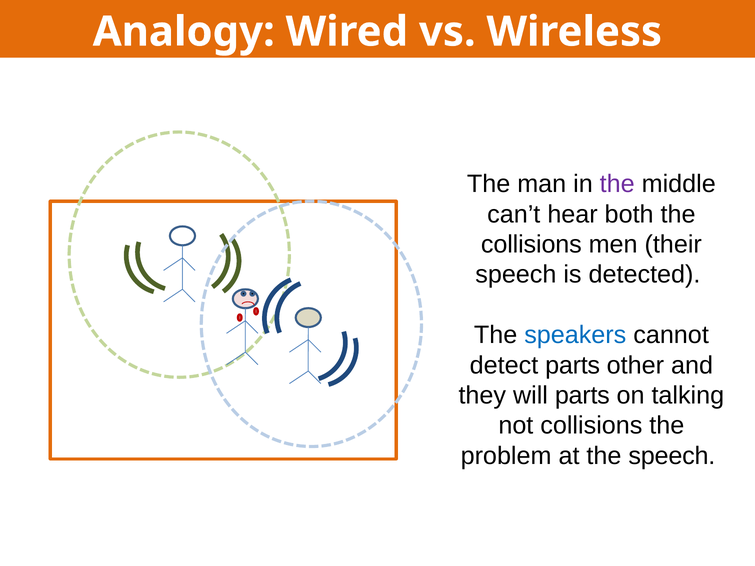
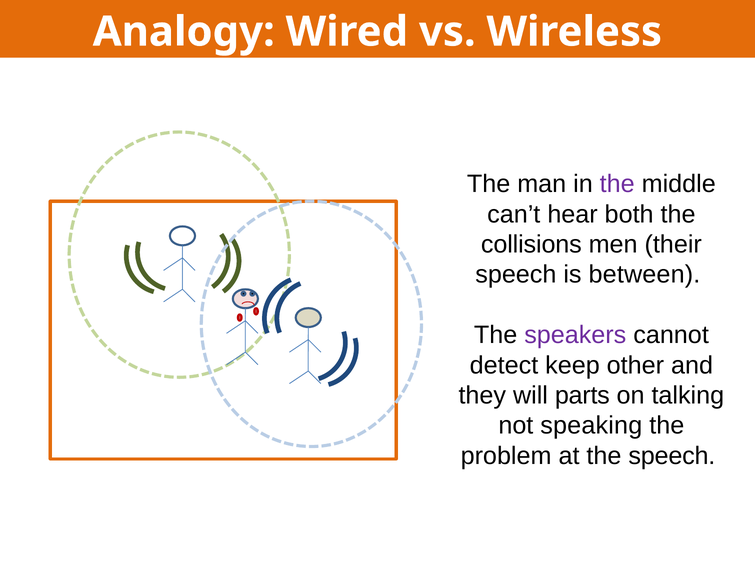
detected: detected -> between (644, 275)
speakers colour: blue -> purple (575, 335)
detect parts: parts -> keep (572, 365)
not collisions: collisions -> speaking (591, 426)
